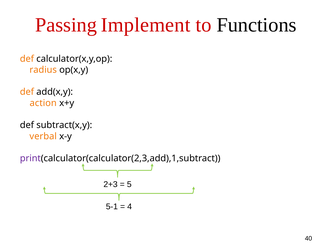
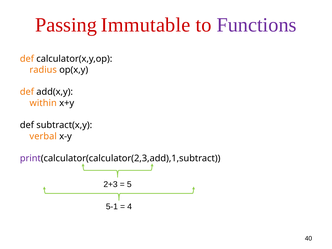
Implement: Implement -> Immutable (146, 25)
Functions colour: black -> purple (257, 25)
action: action -> within (43, 103)
